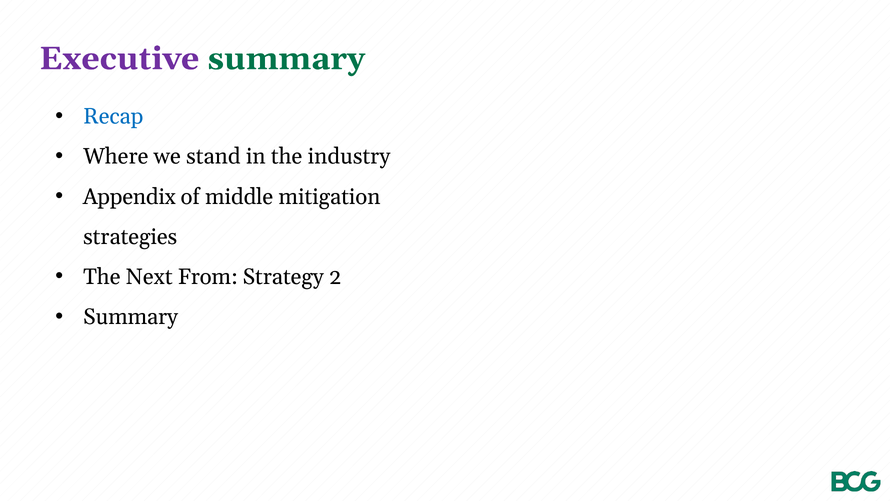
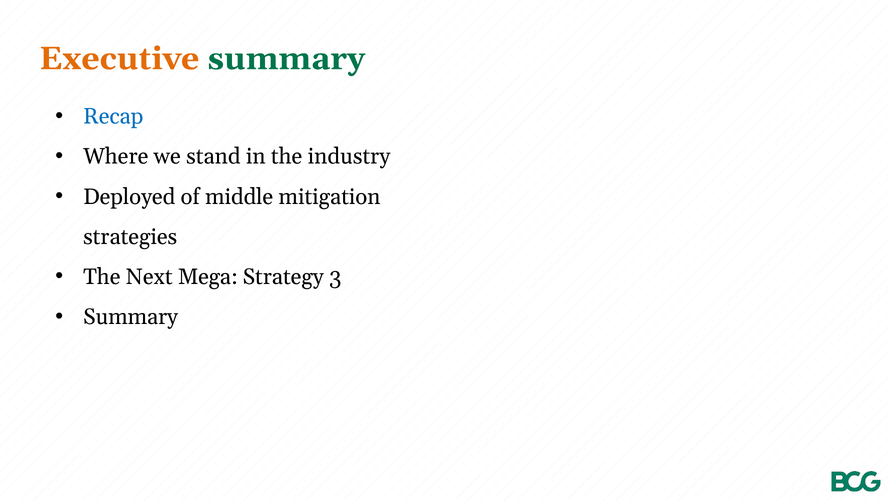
Executive colour: purple -> orange (119, 58)
Appendix: Appendix -> Deployed (129, 197)
From: From -> Mega (208, 277)
2: 2 -> 3 (335, 277)
